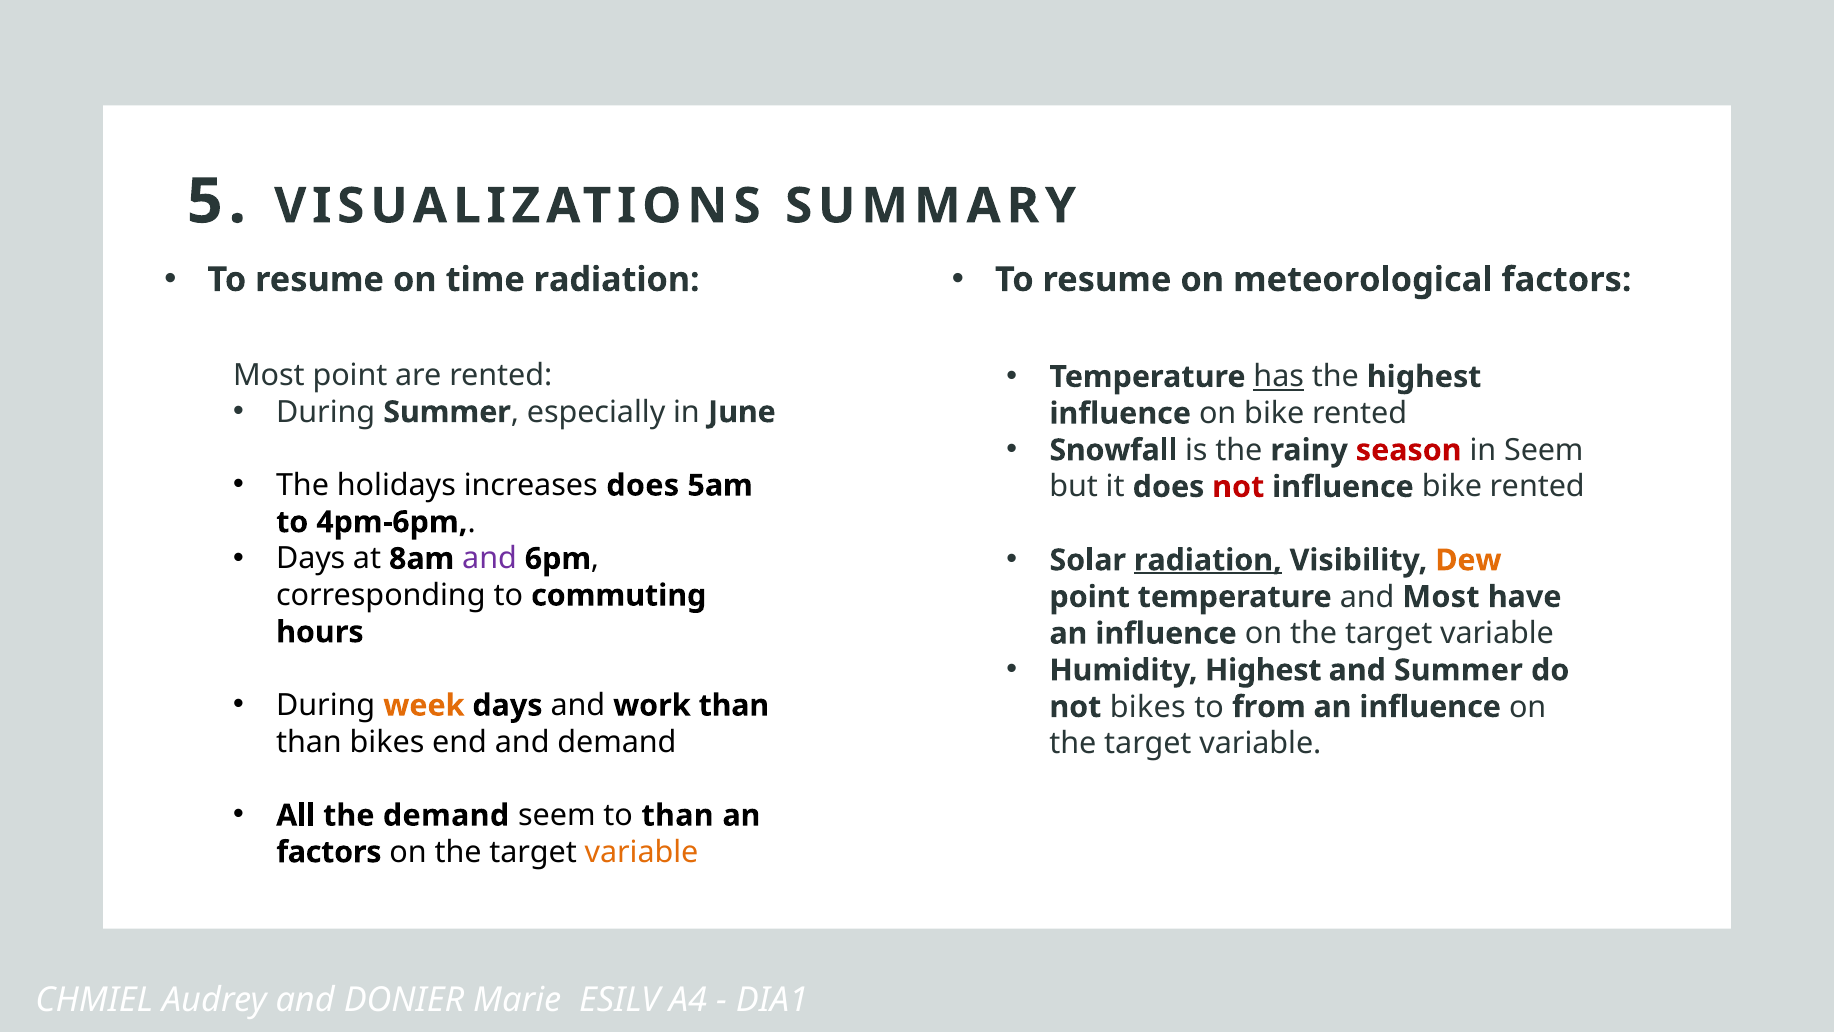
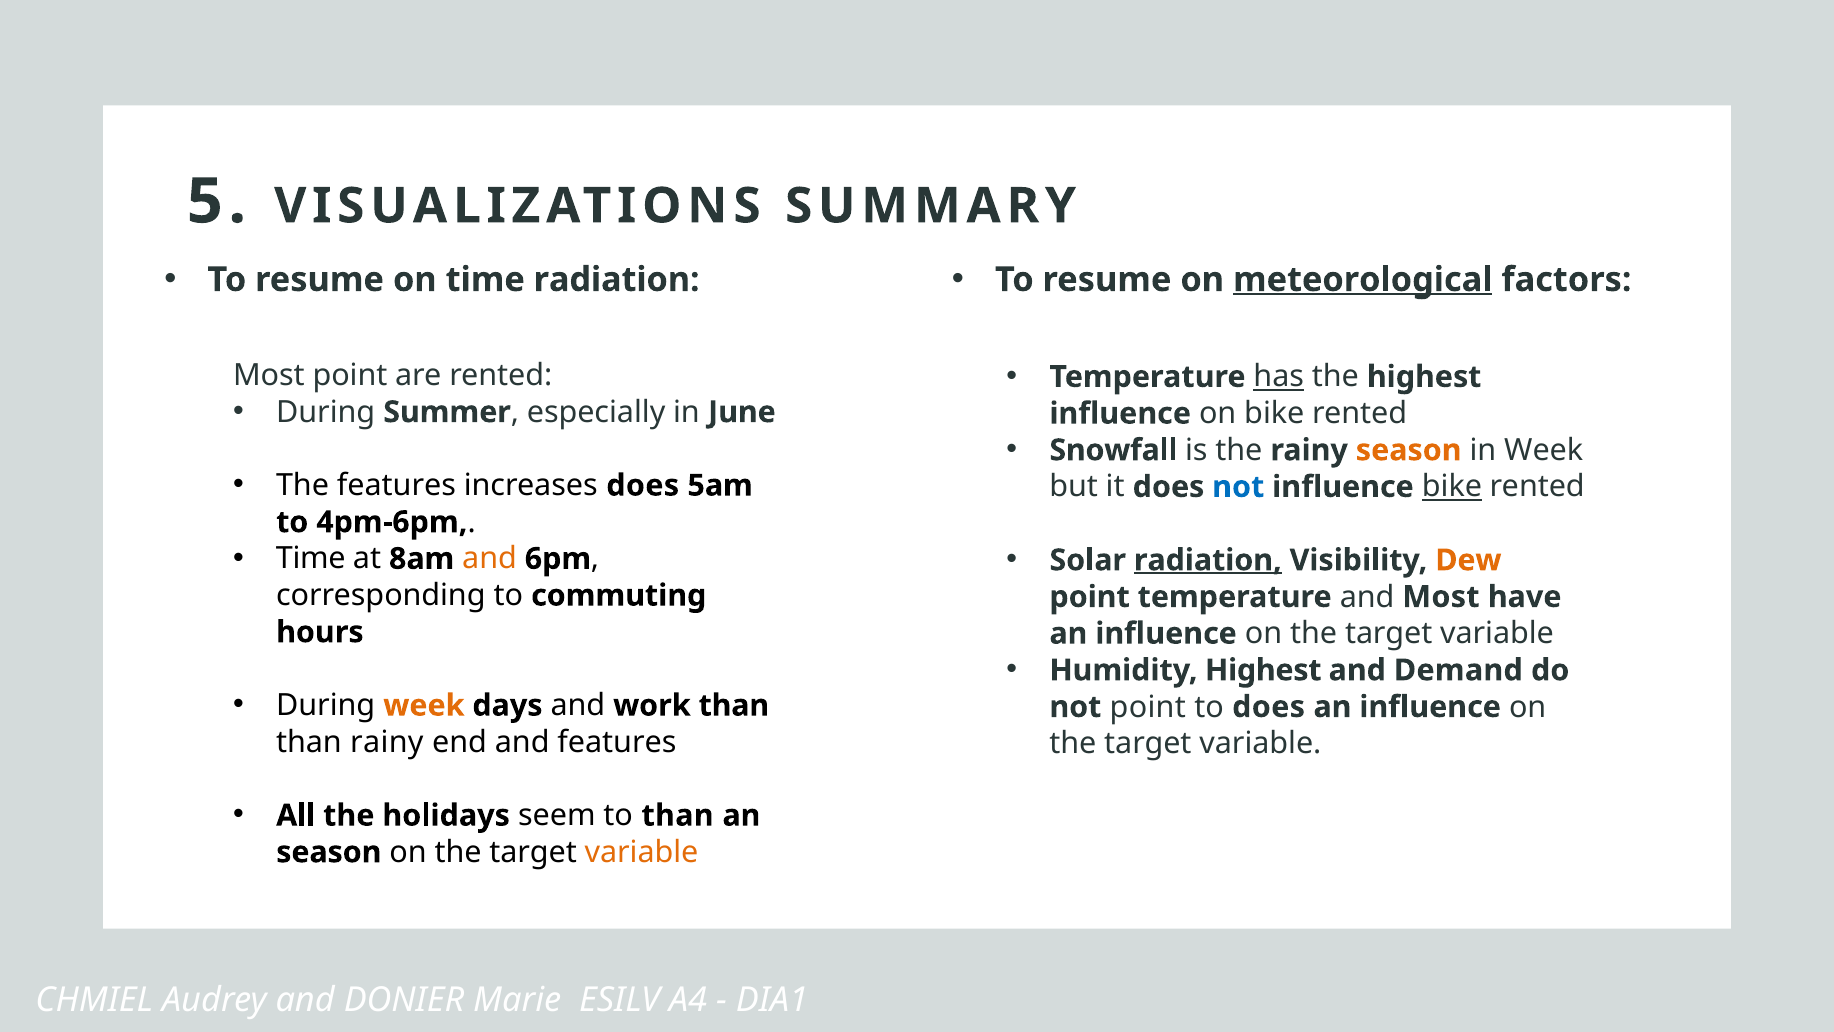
meteorological underline: none -> present (1363, 280)
season colour: red -> orange (1409, 450)
in Seem: Seem -> Week (1544, 450)
The holidays: holidays -> features (396, 485)
not colour: red -> blue (1238, 487)
bike underline: none -> present (1452, 487)
Days: Days -> Time (311, 559)
and colour: purple -> orange (490, 559)
and Summer: Summer -> Demand (1458, 670)
not bikes: bikes -> point (1148, 707)
to from: from -> does (1269, 707)
than bikes: bikes -> rainy (387, 742)
and demand: demand -> features (617, 742)
the demand: demand -> holidays (446, 815)
factors: factors -> season (329, 852)
